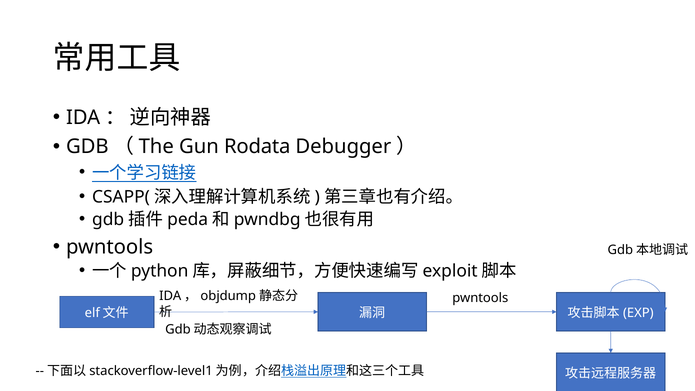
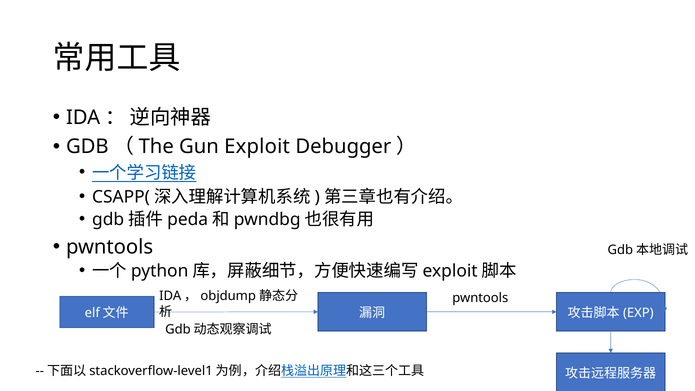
Gun Rodata: Rodata -> Exploit (257, 147)
